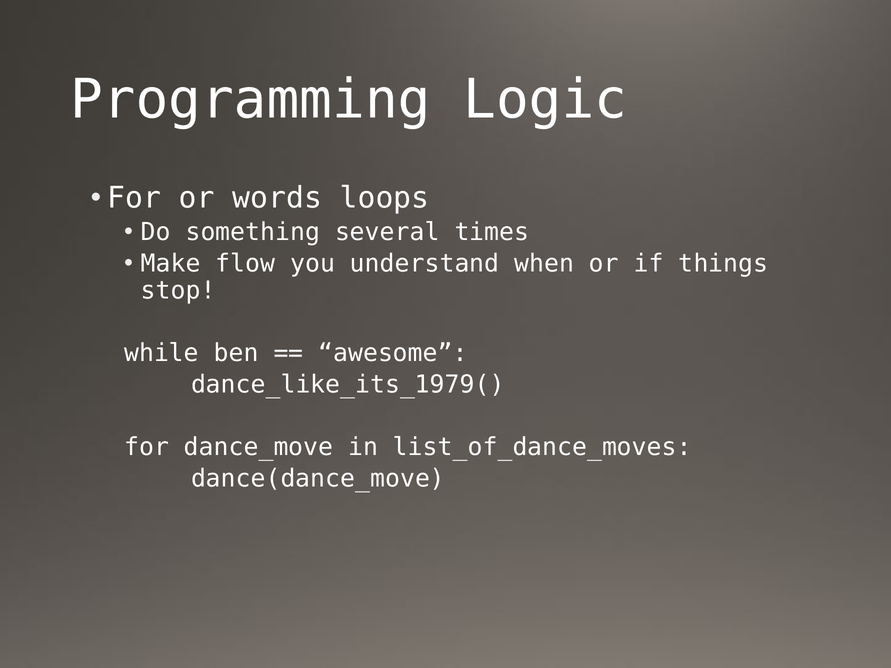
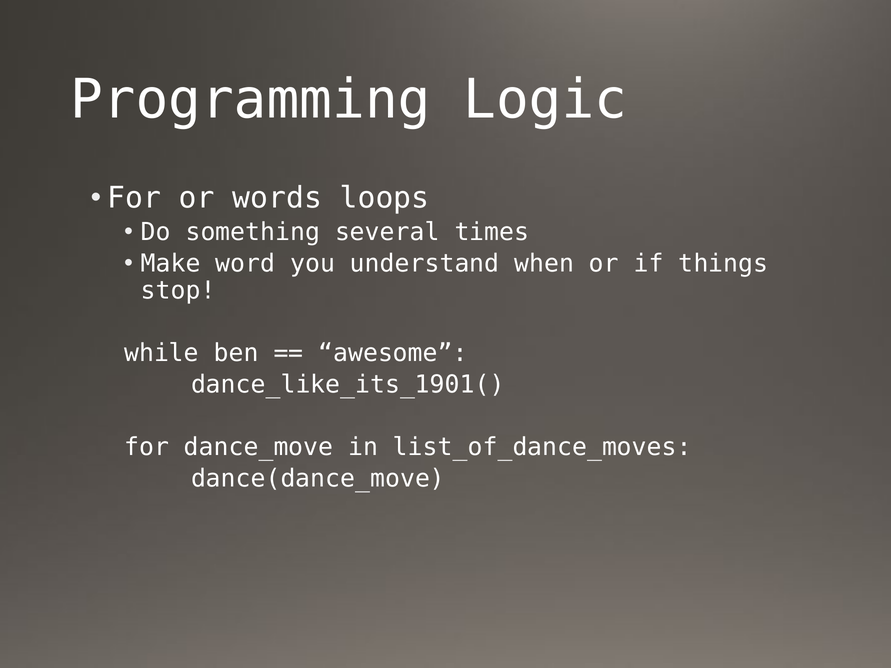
flow: flow -> word (245, 264)
dance_like_its_1979(: dance_like_its_1979( -> dance_like_its_1901( (348, 385)
